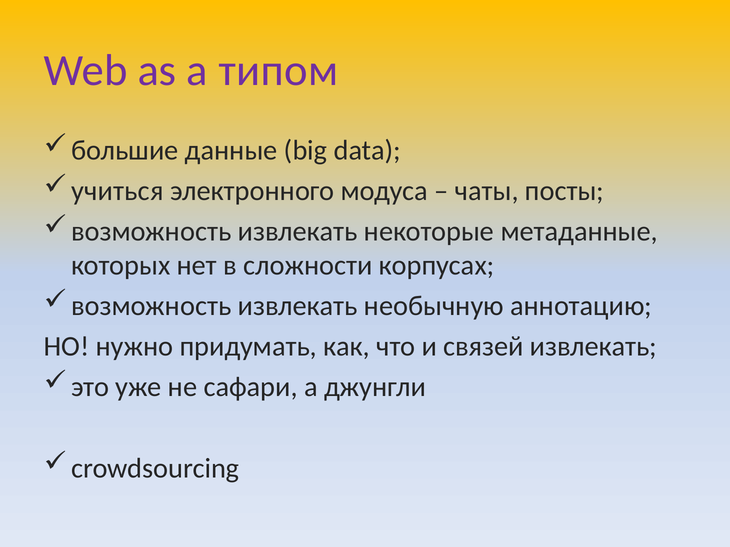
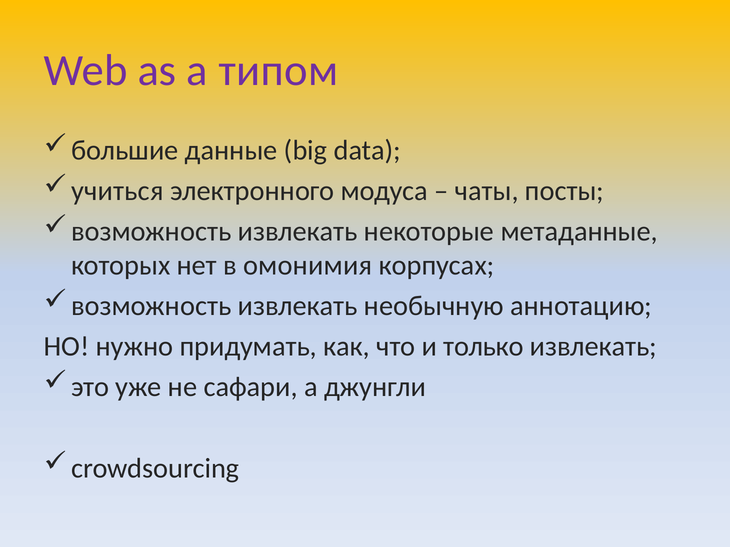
сложности: сложности -> омонимия (308, 266)
связей: связей -> только (484, 347)
